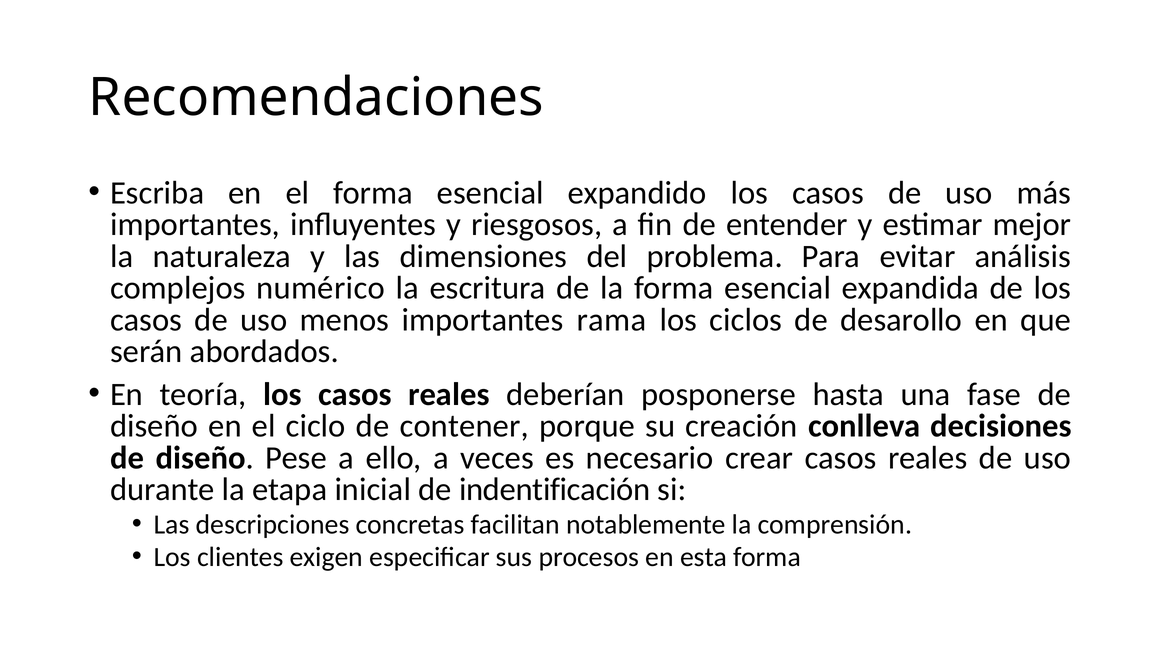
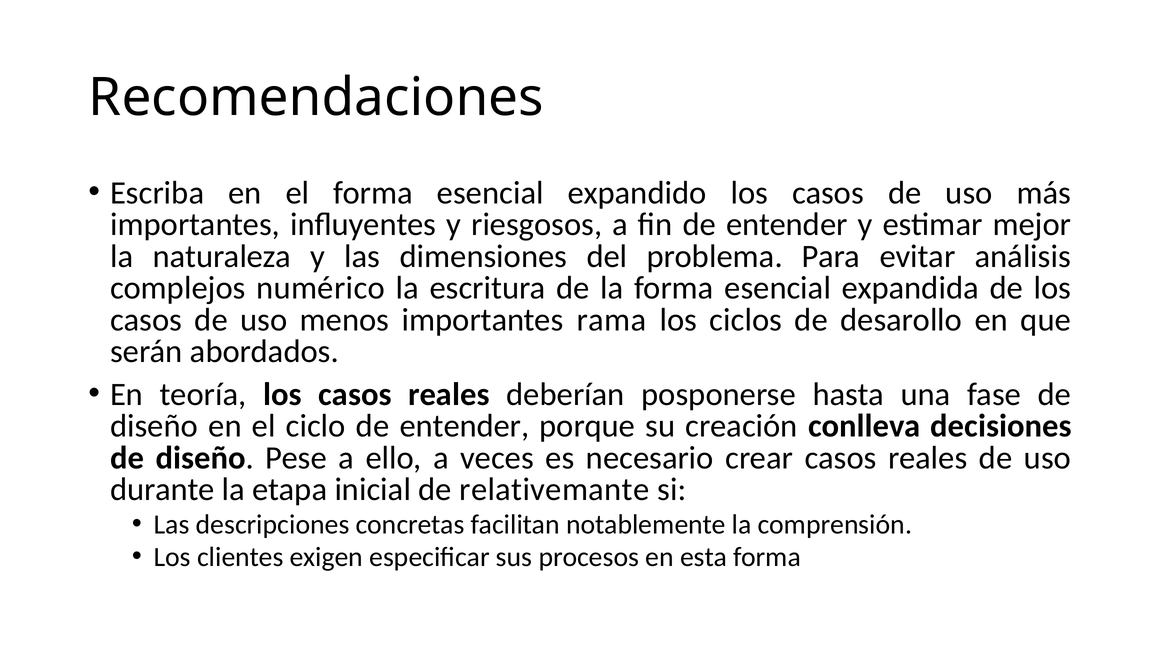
ciclo de contener: contener -> entender (464, 426)
indentificación: indentificación -> relativemante (554, 489)
